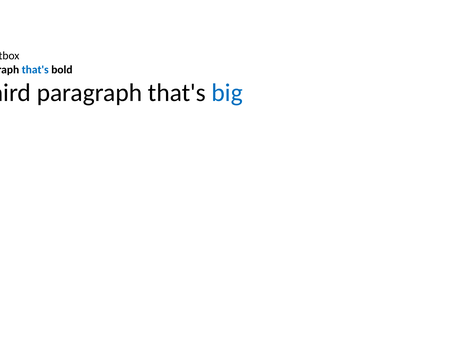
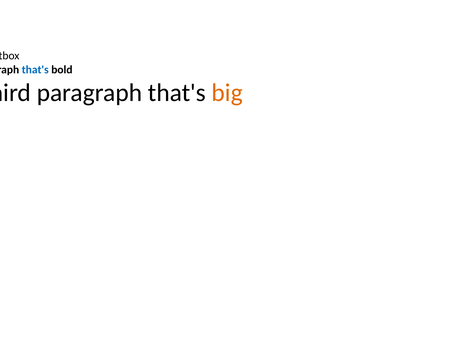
big colour: blue -> orange (227, 93)
